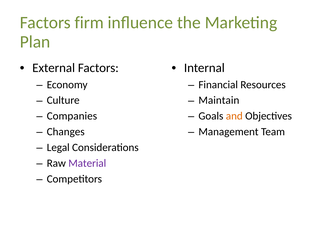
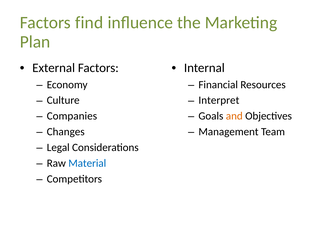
firm: firm -> find (89, 22)
Maintain: Maintain -> Interpret (219, 100)
Material colour: purple -> blue (87, 163)
